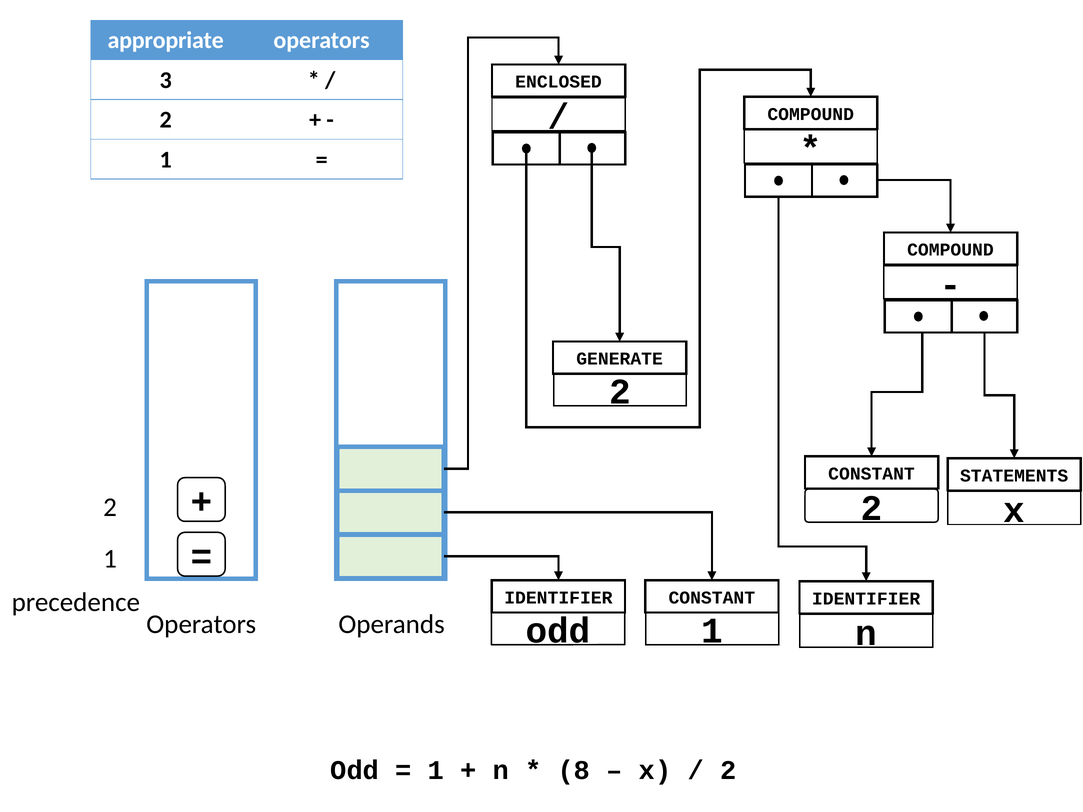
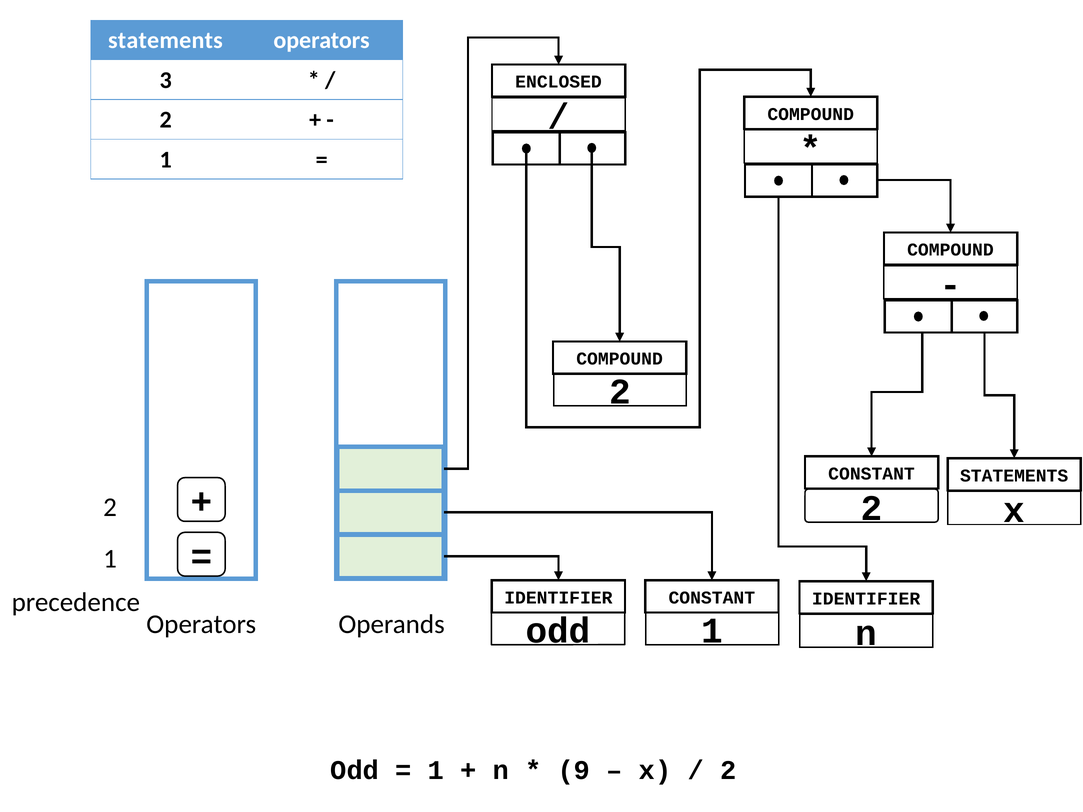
appropriate: appropriate -> statements (165, 41)
GENERATE: GENERATE -> COMPOUND (620, 359)
8: 8 -> 9 (574, 771)
